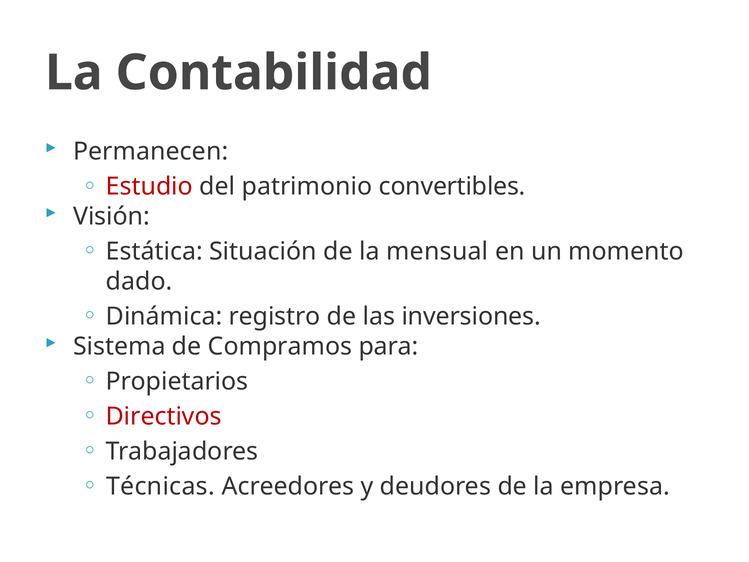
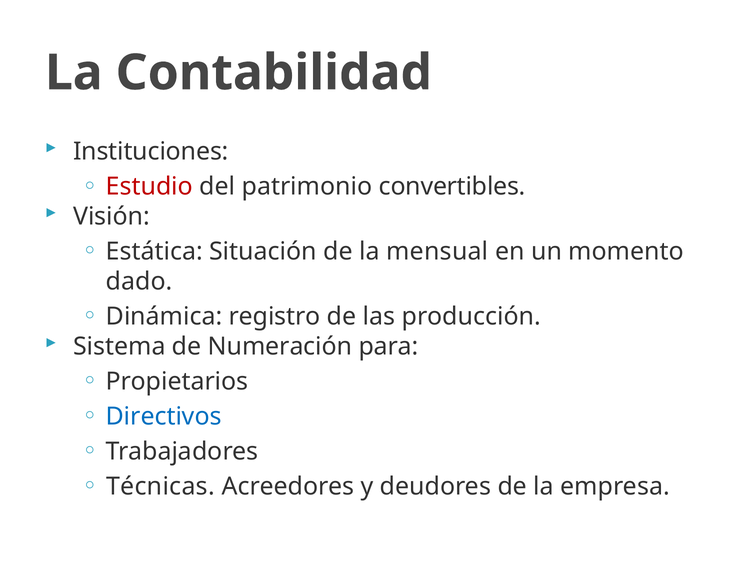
Permanecen: Permanecen -> Instituciones (151, 152)
inversiones: inversiones -> producción (471, 316)
Compramos: Compramos -> Numeración (280, 346)
Directivos colour: red -> blue (164, 416)
